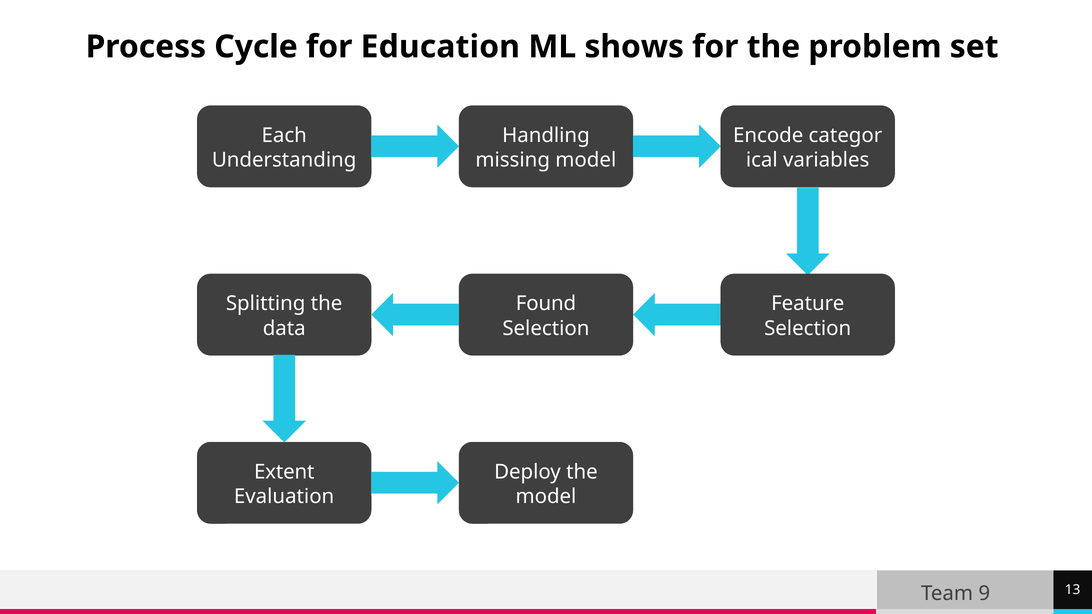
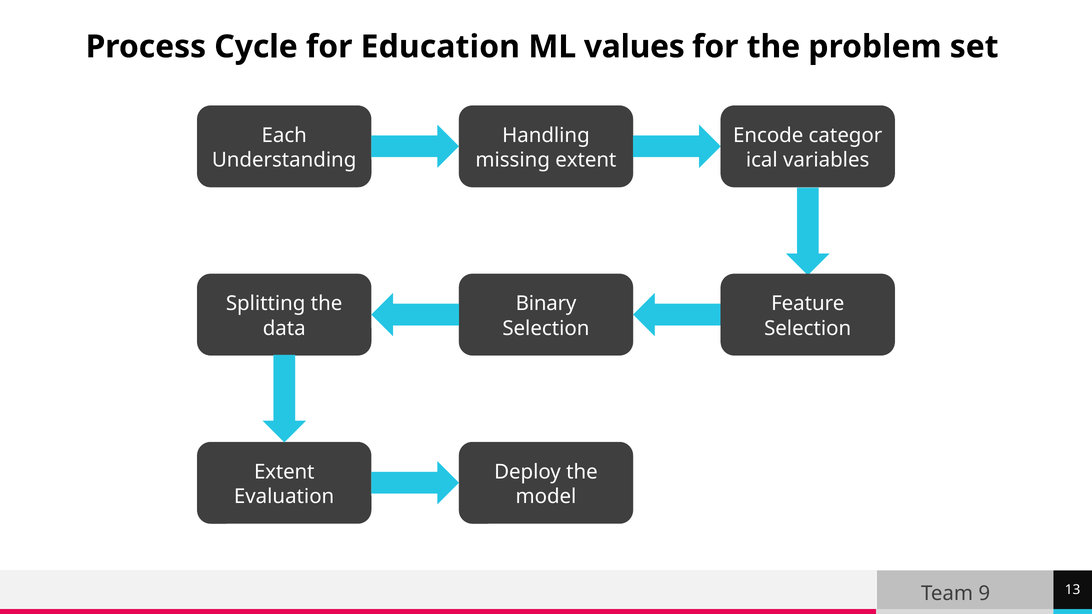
shows: shows -> values (634, 47)
missing model: model -> extent (586, 160)
Found: Found -> Binary (546, 304)
